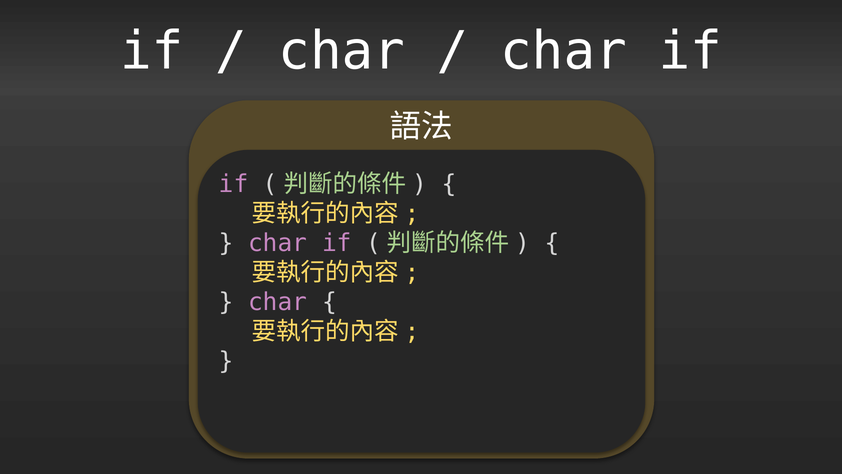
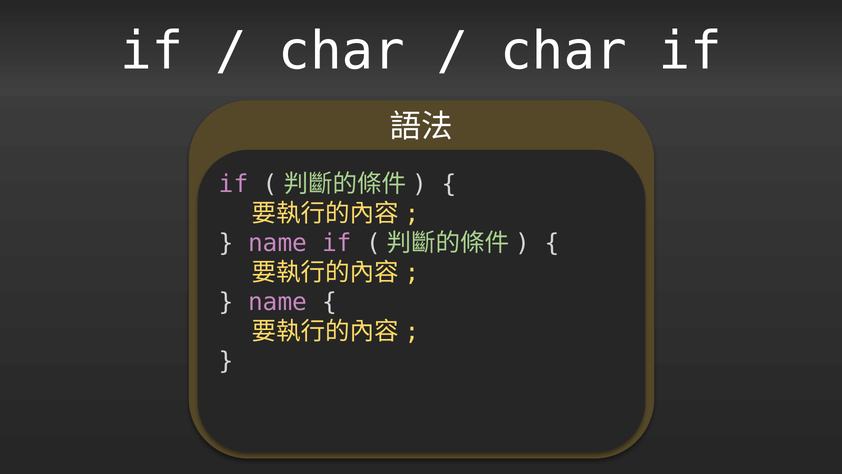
char: char -> name (278, 243)
char: char -> name (278, 302)
